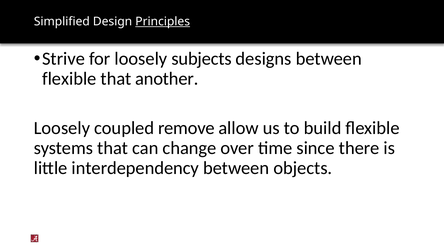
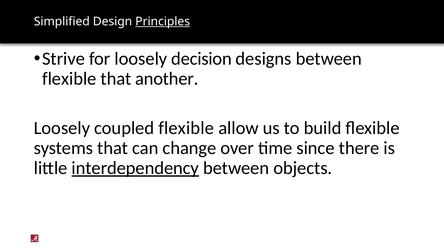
subjects: subjects -> decision (202, 59)
coupled remove: remove -> flexible (186, 128)
interdependency underline: none -> present (135, 168)
